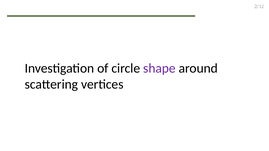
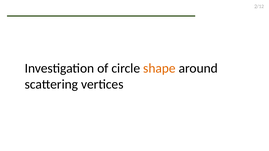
shape colour: purple -> orange (159, 68)
